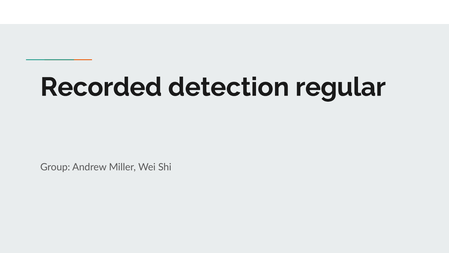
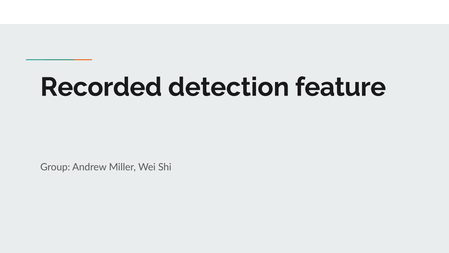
regular: regular -> feature (341, 87)
